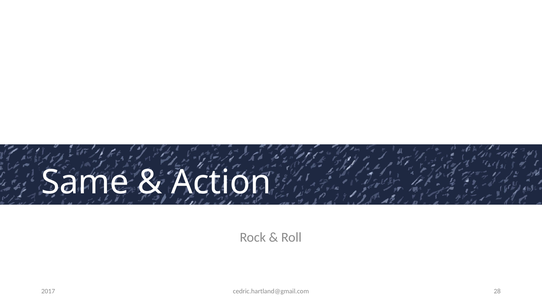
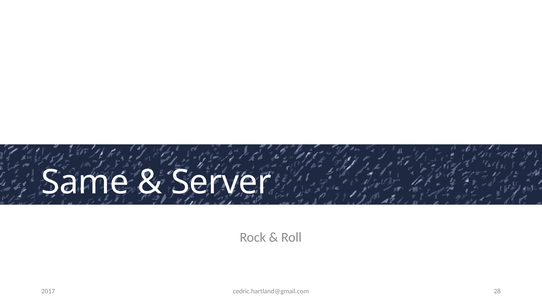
Action: Action -> Server (221, 182)
